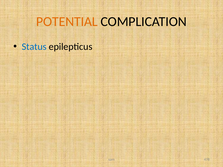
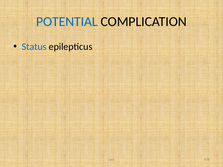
POTENTIAL colour: orange -> blue (67, 22)
